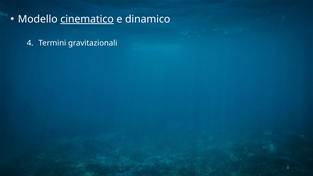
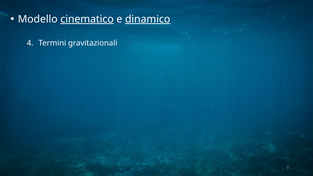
dinamico underline: none -> present (148, 19)
